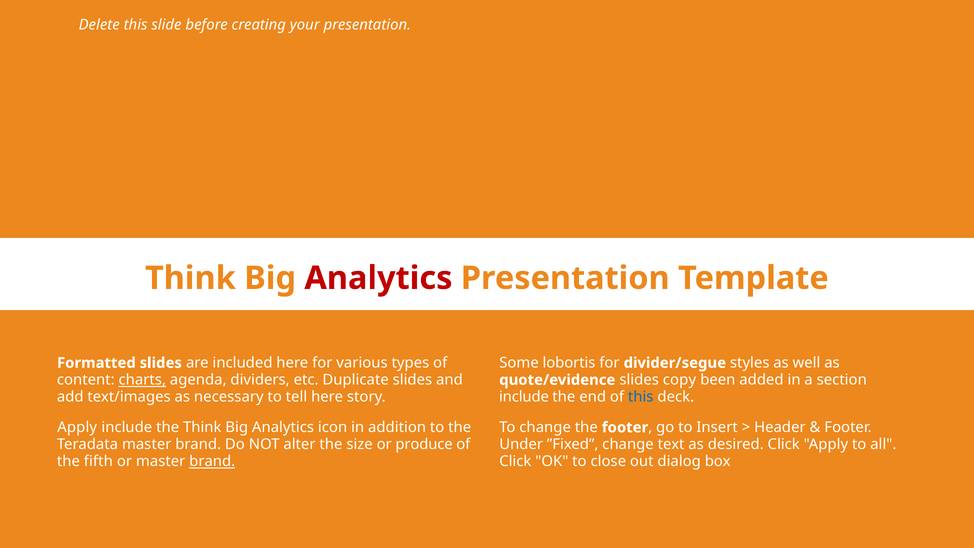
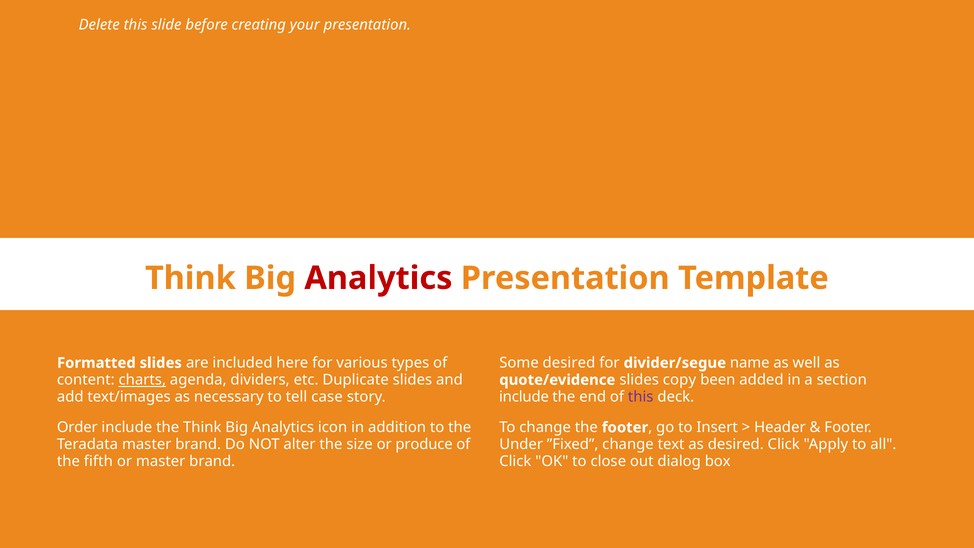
Some lobortis: lobortis -> desired (569, 363)
styles: styles -> name (750, 363)
tell here: here -> case (327, 397)
this colour: blue -> purple (641, 397)
Apply: Apply -> Order (77, 427)
brand underline: present -> none (212, 461)
